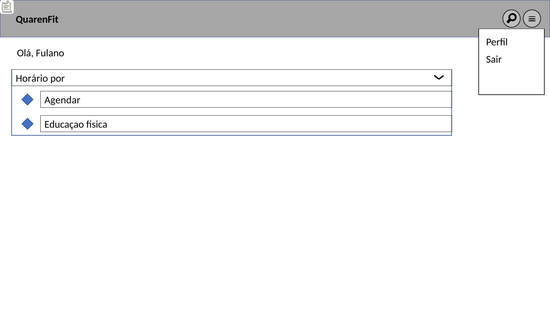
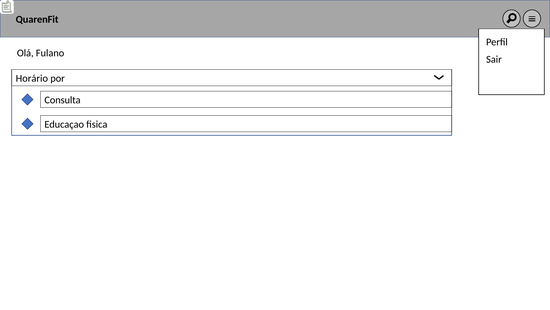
Agendar: Agendar -> Consulta (63, 100)
